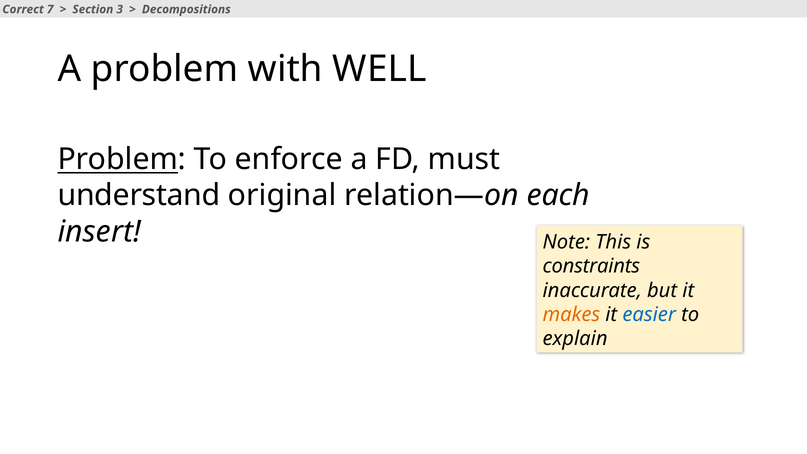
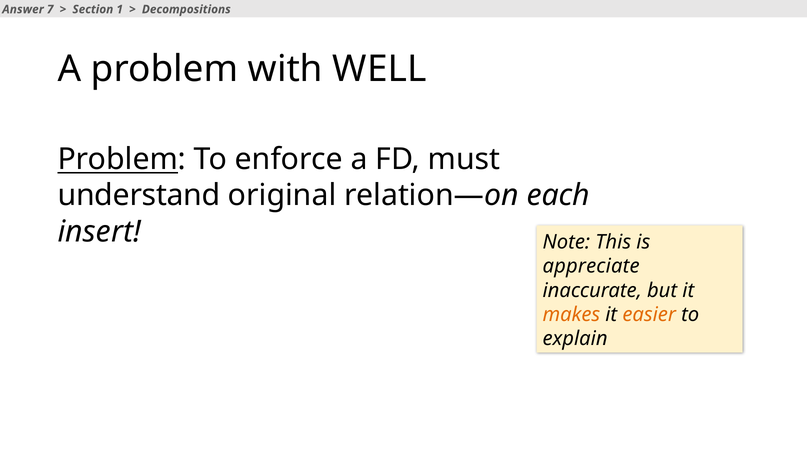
Correct: Correct -> Answer (23, 9)
3: 3 -> 1 (120, 9)
constraints: constraints -> appreciate (591, 266)
easier colour: blue -> orange (649, 315)
